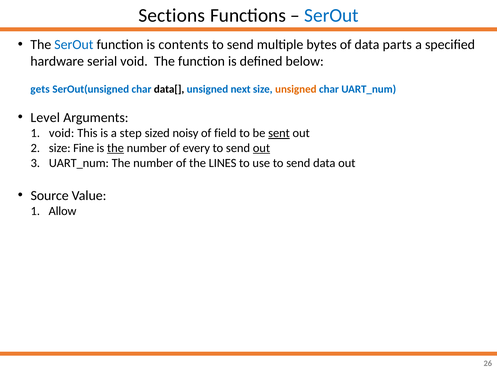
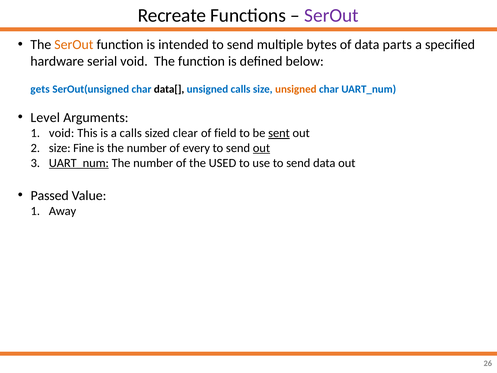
Sections: Sections -> Recreate (172, 15)
SerOut colour: blue -> purple (332, 15)
SerOut colour: blue -> orange (74, 45)
contents: contents -> intended (184, 45)
unsigned next: next -> calls (241, 89)
a step: step -> calls (131, 133)
noisy: noisy -> clear (185, 133)
the underline: present -> none (115, 148)
UART_num underline: none -> present (79, 163)
LINES: LINES -> USED (222, 163)
Source: Source -> Passed (50, 195)
Allow: Allow -> Away (63, 211)
